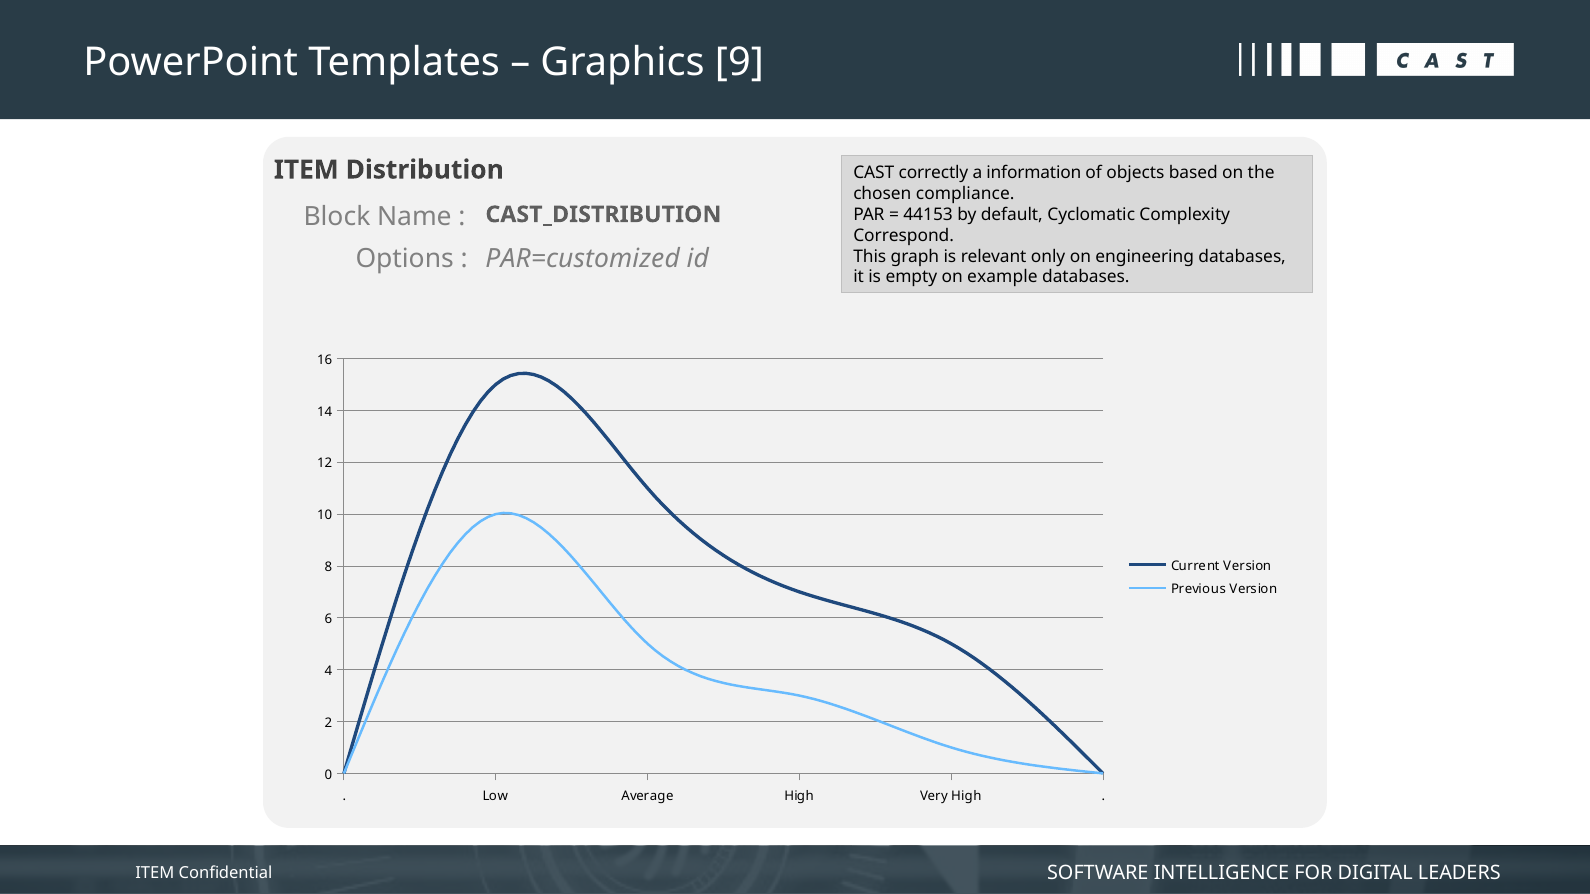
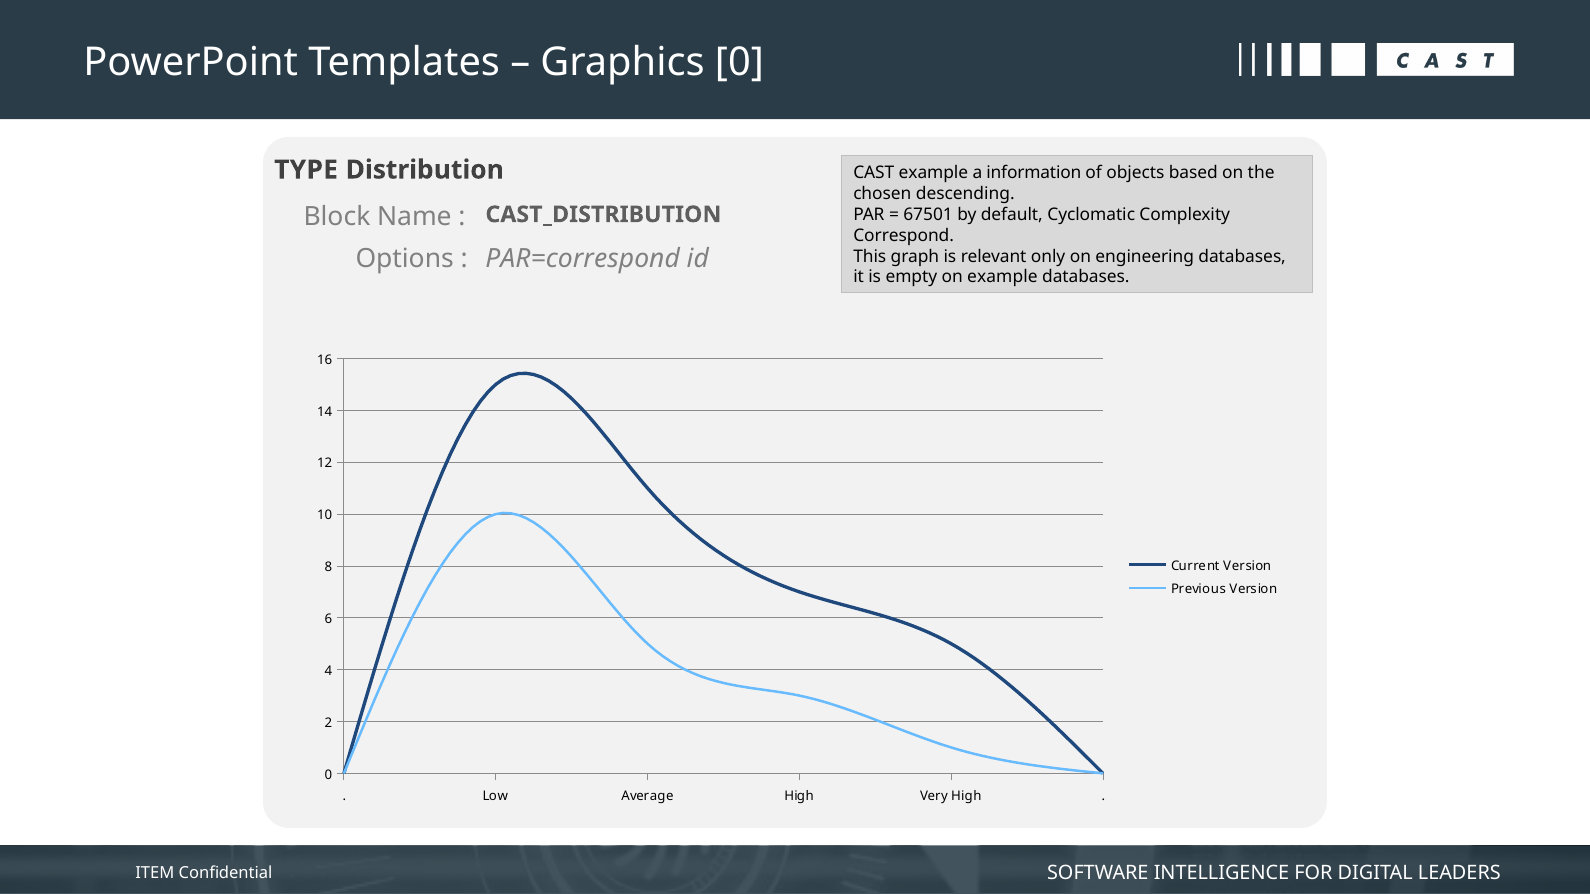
Graphics 9: 9 -> 0 (739, 62)
ITEM: ITEM -> TYPE (306, 170)
CAST correctly: correctly -> example (933, 173)
compliance: compliance -> descending (965, 194)
44153: 44153 -> 67501 (928, 215)
PAR=customized: PAR=customized -> PAR=correspond (583, 259)
